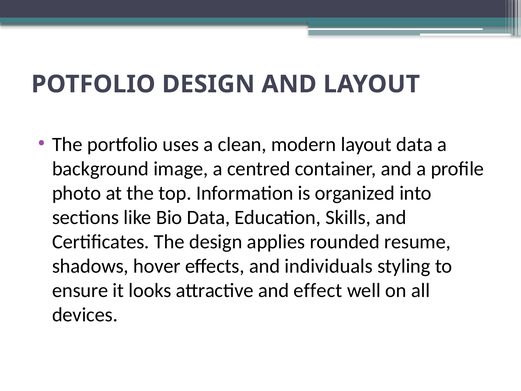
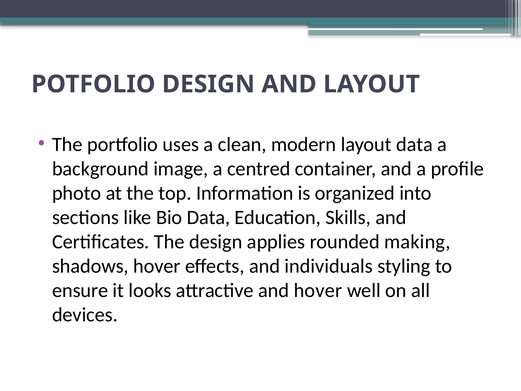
resume: resume -> making (417, 242)
and effect: effect -> hover (318, 290)
